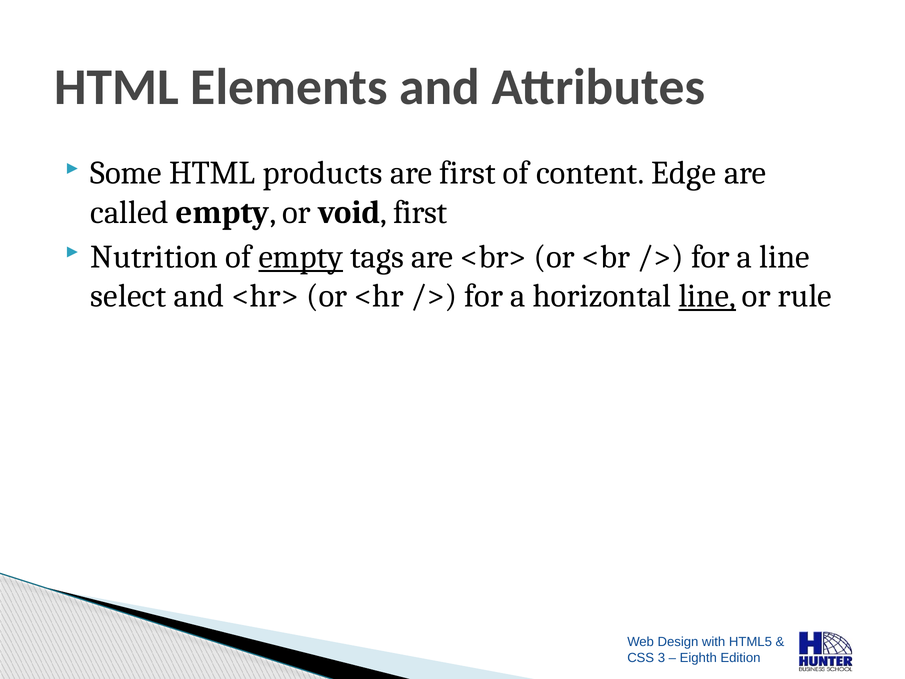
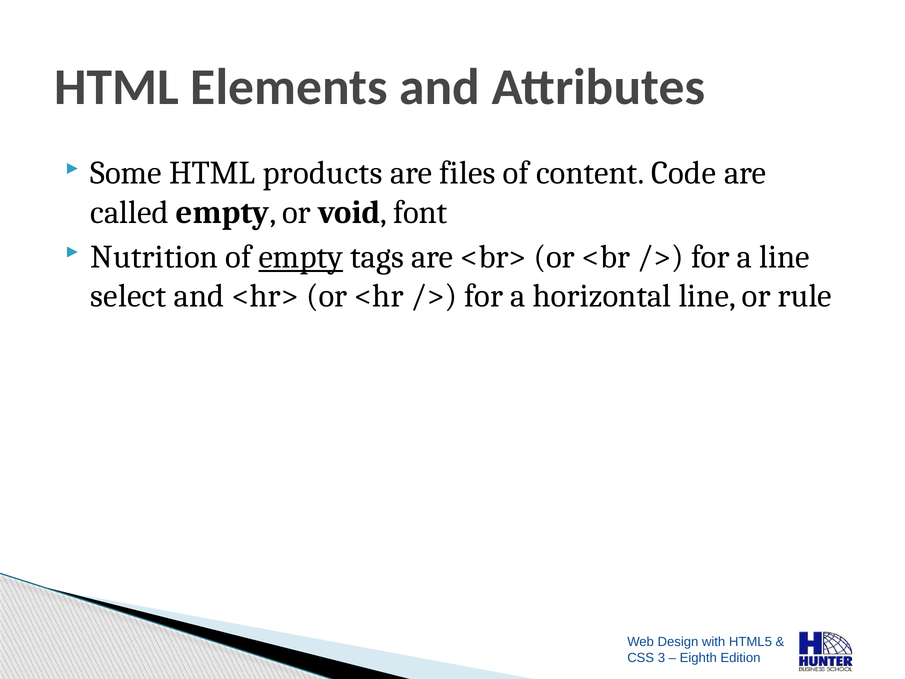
are first: first -> files (468, 173)
Edge: Edge -> Code (684, 173)
void first: first -> font (420, 212)
line underline: present -> none (707, 296)
